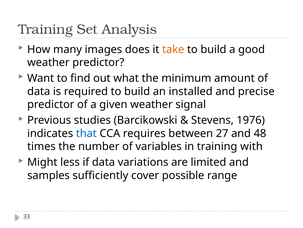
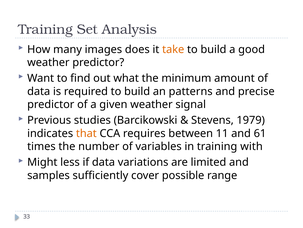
installed: installed -> patterns (191, 91)
1976: 1976 -> 1979 (251, 120)
that colour: blue -> orange (86, 133)
27: 27 -> 11 (222, 133)
48: 48 -> 61 (260, 133)
